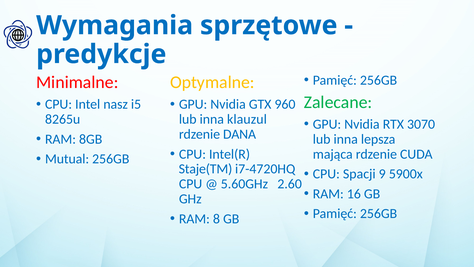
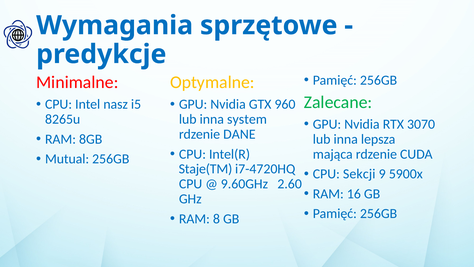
klauzul: klauzul -> system (247, 119)
DANA: DANA -> DANE (239, 134)
Spacji: Spacji -> Sekcji (359, 174)
5.60GHz: 5.60GHz -> 9.60GHz (244, 184)
